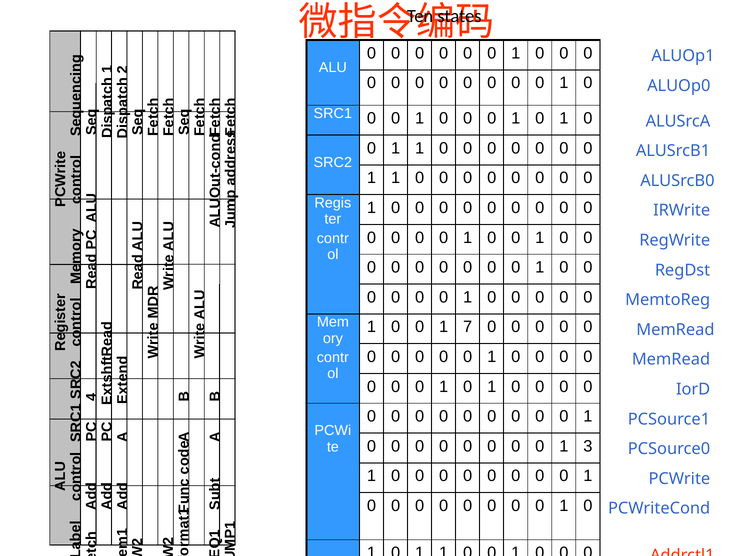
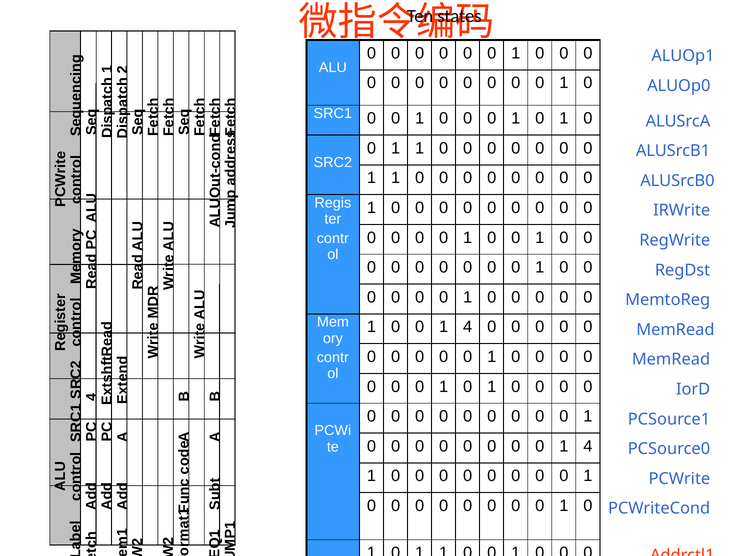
7: 7 -> 4 (468, 327)
3: 3 -> 4 (588, 446)
